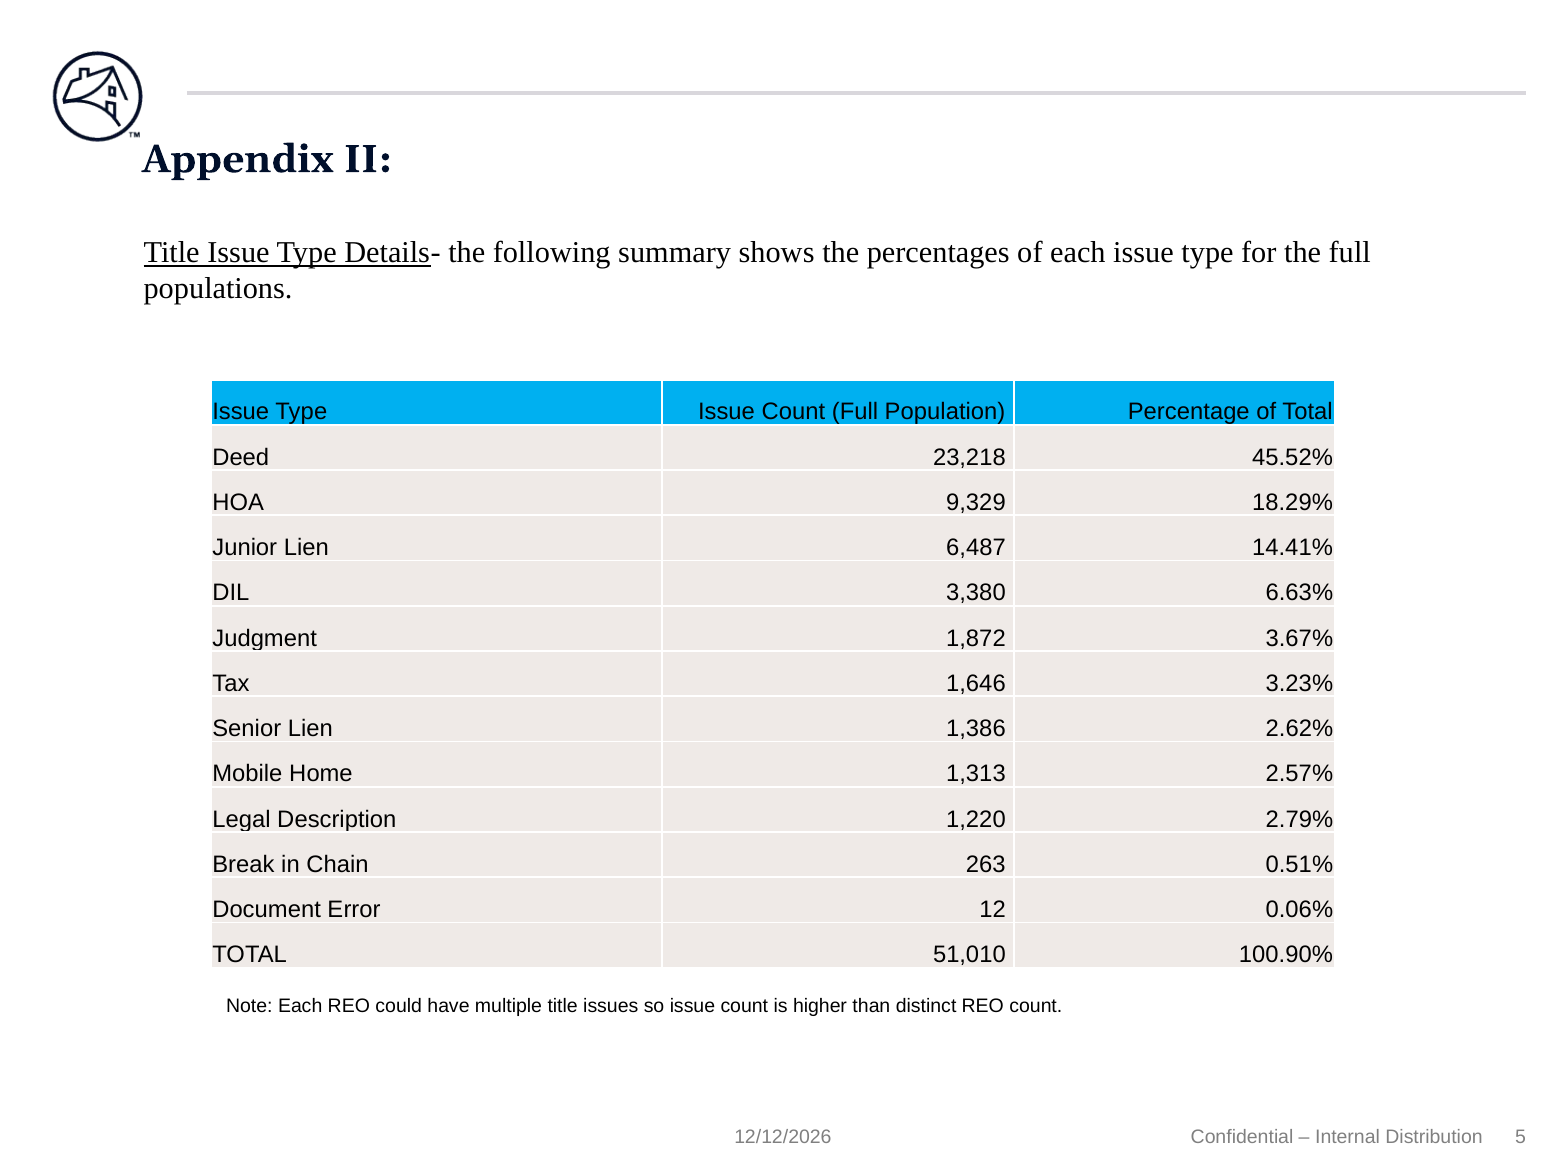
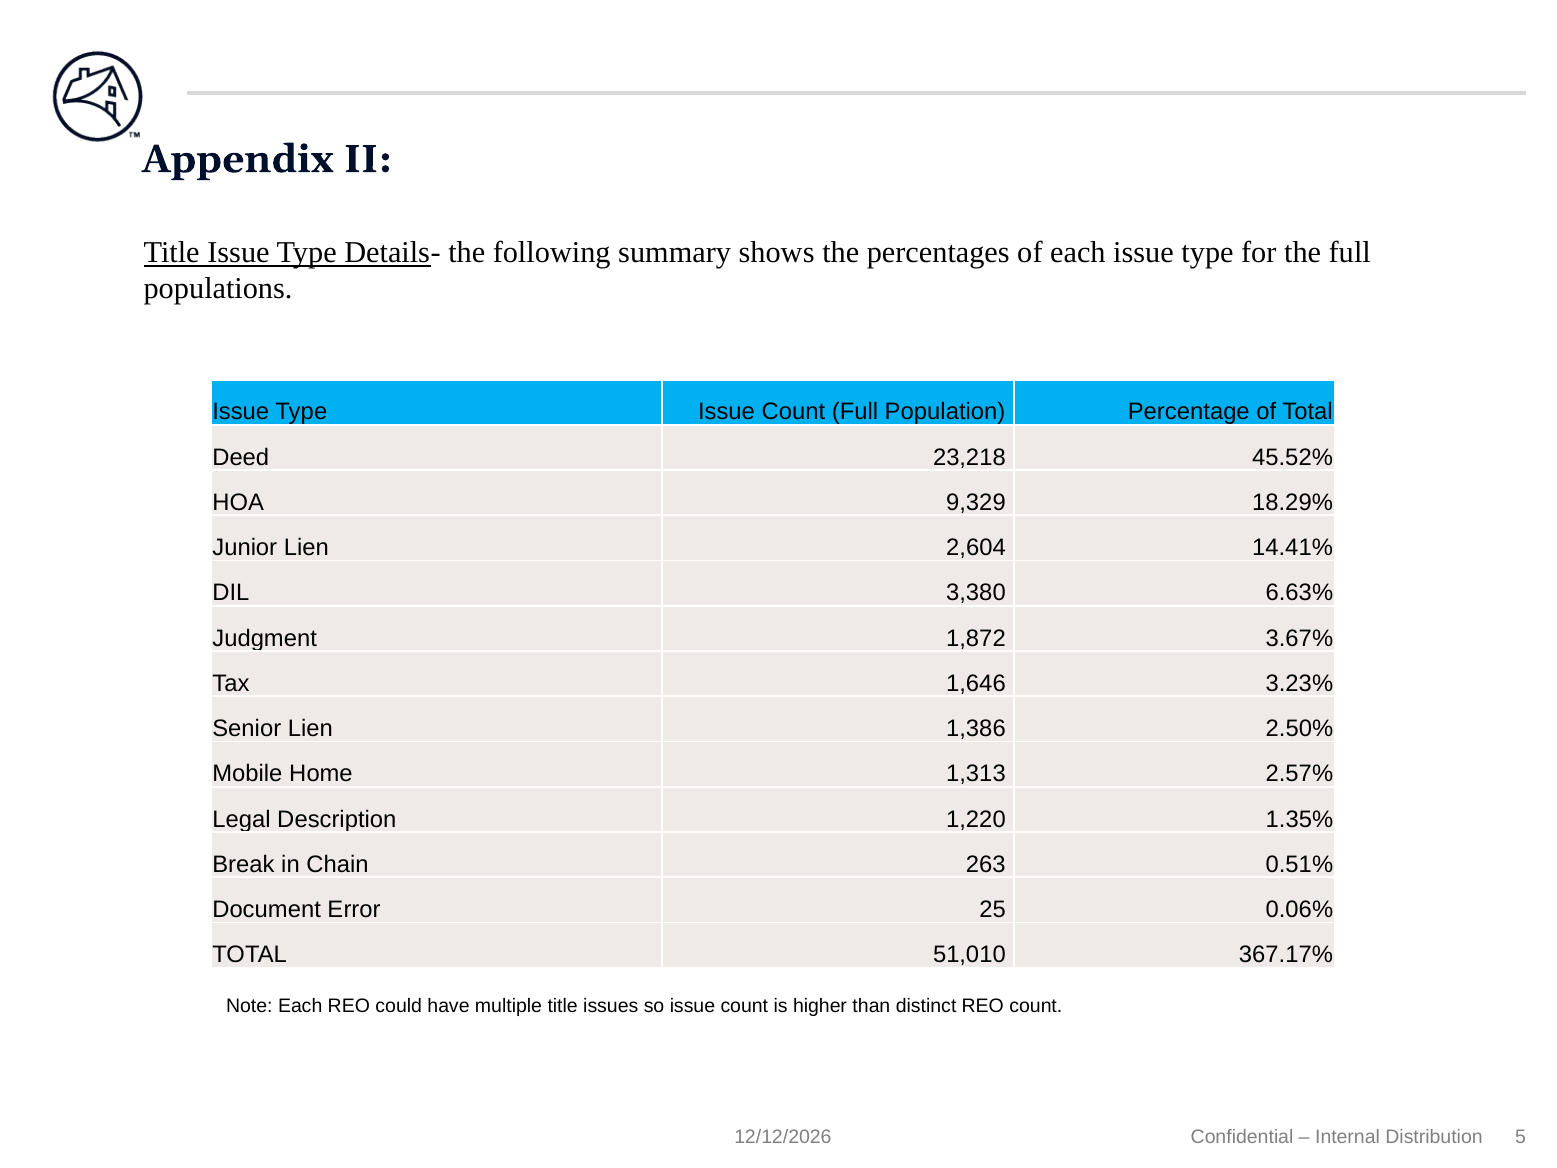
6,487: 6,487 -> 2,604 (976, 548)
2.62%: 2.62% -> 2.50% (1299, 729)
2.79%: 2.79% -> 1.35% (1299, 819)
12: 12 -> 25 (993, 910)
100.90%: 100.90% -> 367.17% (1286, 955)
